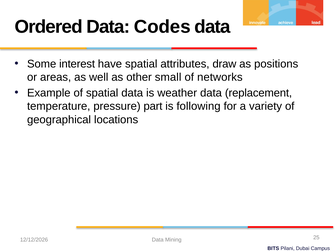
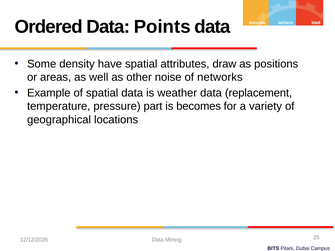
Codes: Codes -> Points (162, 27)
interest: interest -> density (77, 64)
small: small -> noise (168, 77)
following: following -> becomes (199, 106)
